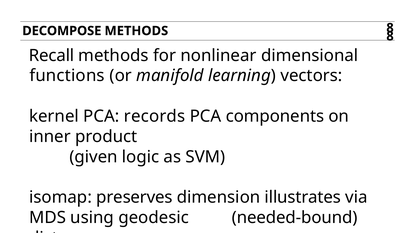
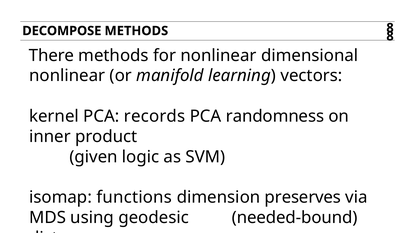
Recall: Recall -> There (52, 56)
functions: functions -> nonlinear (67, 76)
components: components -> randomness (275, 116)
preserves: preserves -> functions (134, 197)
illustrates: illustrates -> preserves (303, 197)
